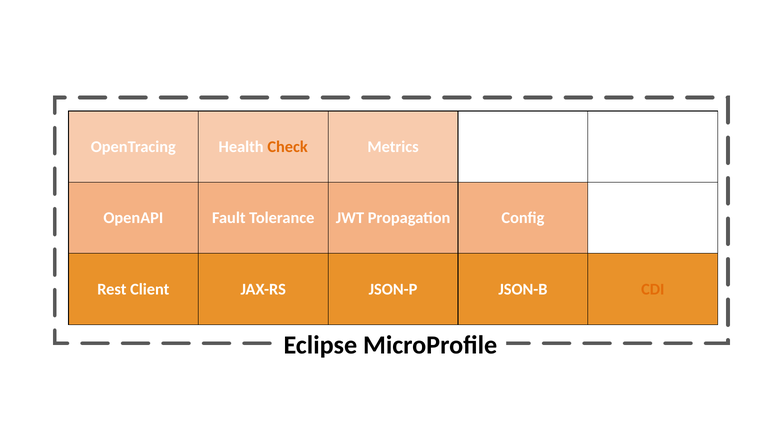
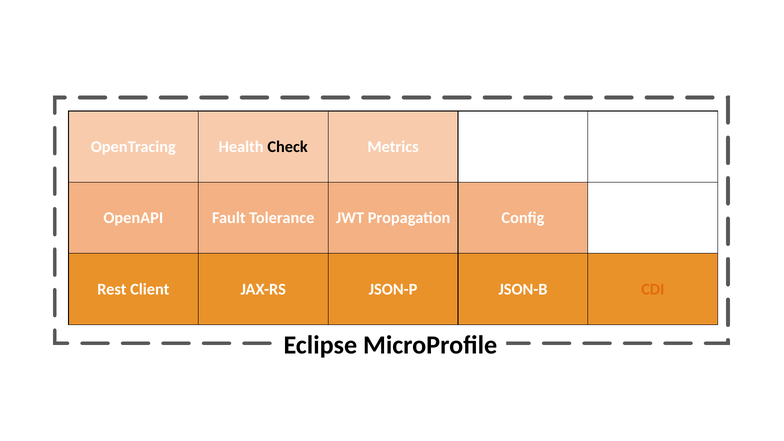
Check colour: orange -> black (288, 147)
